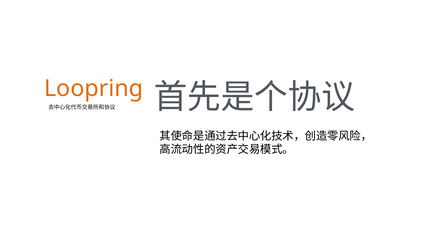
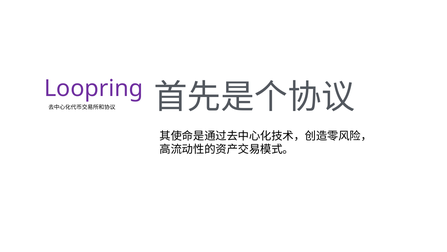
Loopring colour: orange -> purple (94, 88)
